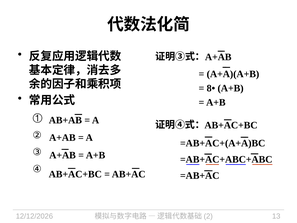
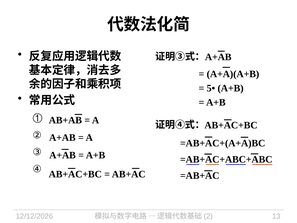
8•: 8• -> 5• (211, 88)
